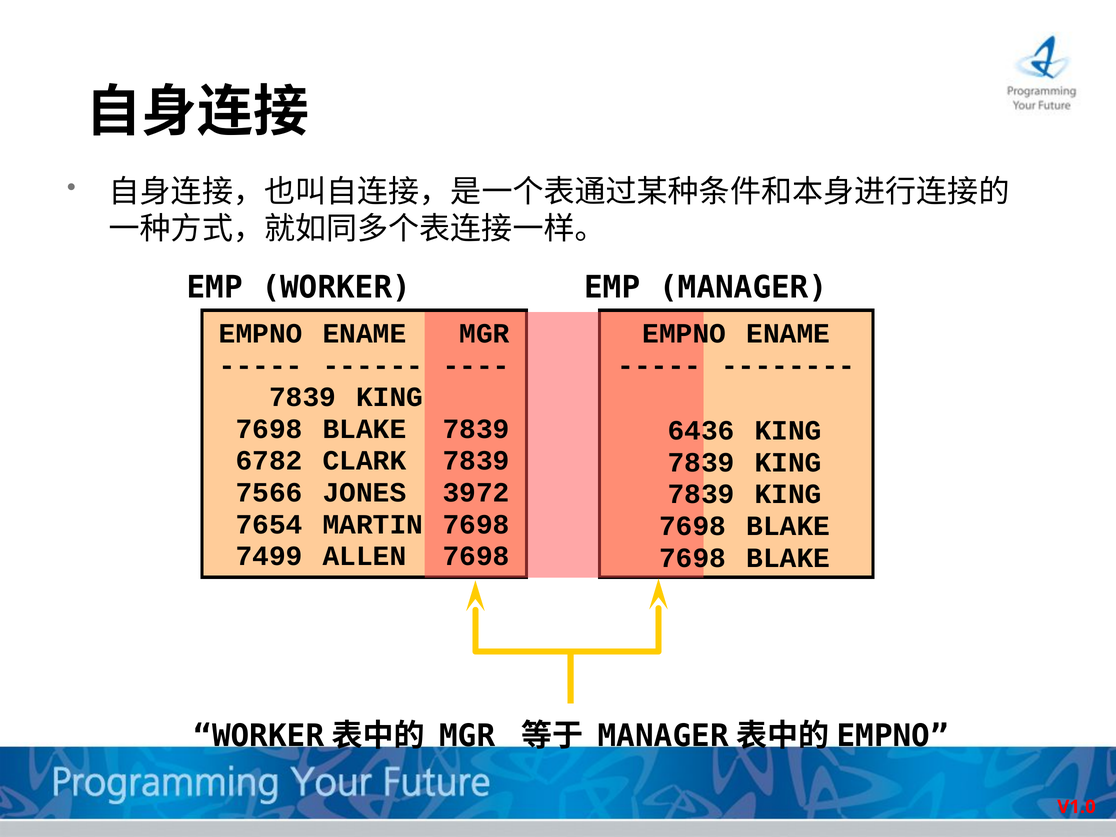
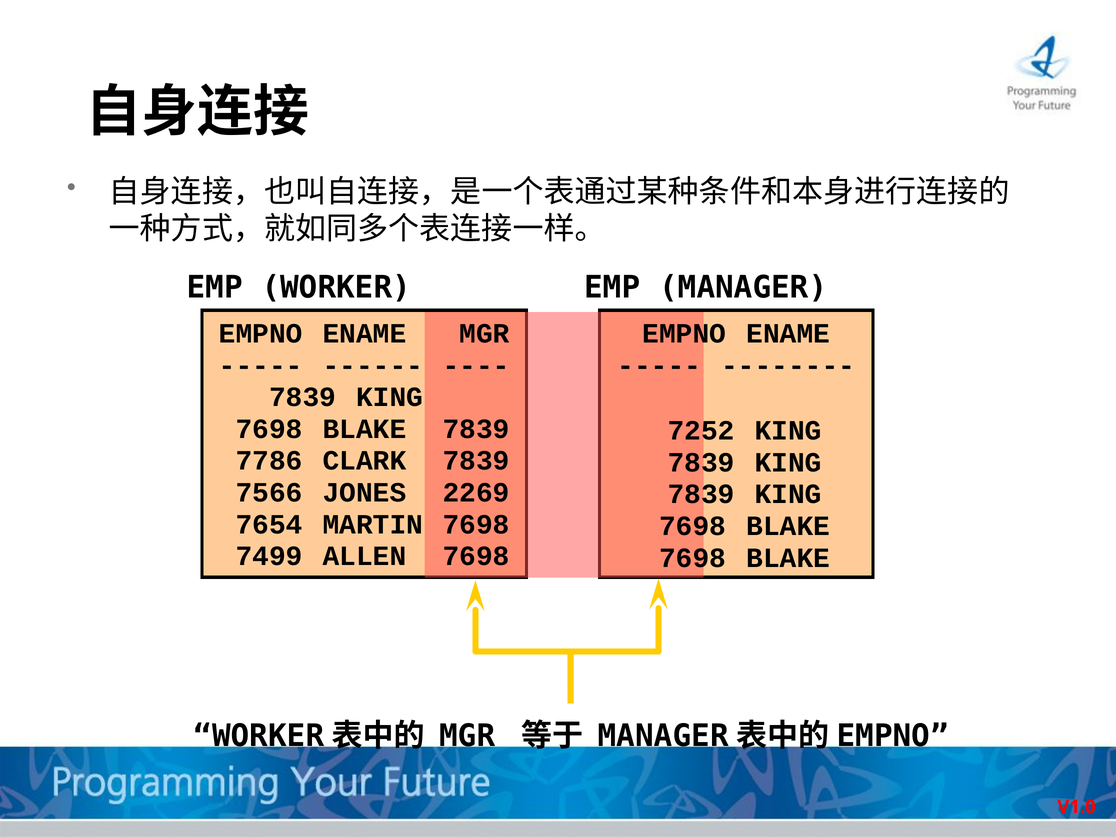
6436: 6436 -> 7252 (701, 431)
6782: 6782 -> 7786 (269, 461)
3972: 3972 -> 2269 (476, 493)
